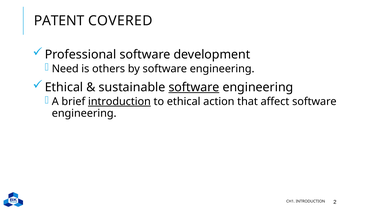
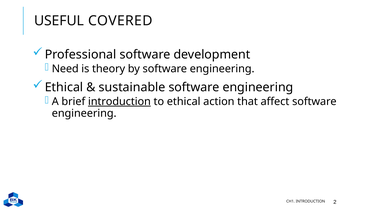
PATENT: PATENT -> USEFUL (59, 21)
others: others -> theory (109, 69)
software underline: present -> none (194, 88)
